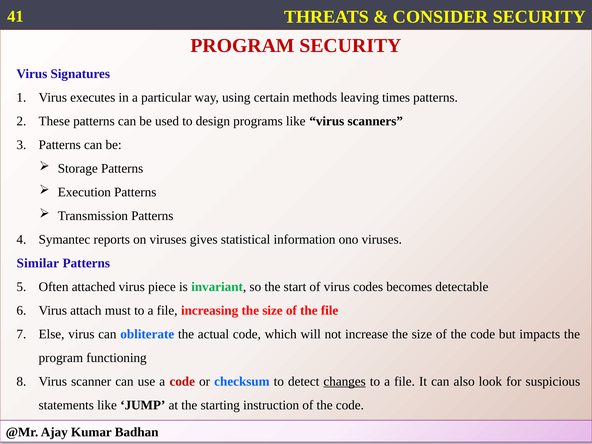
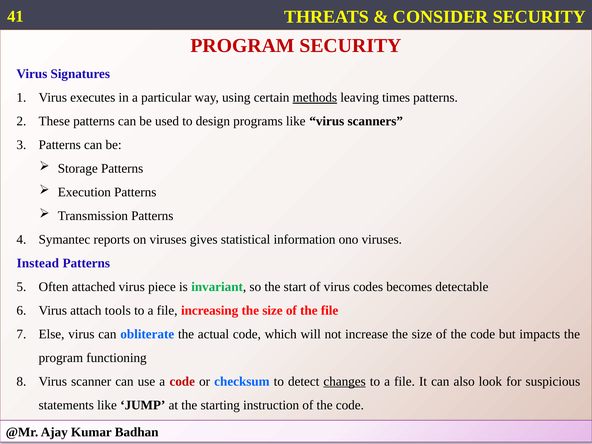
methods underline: none -> present (315, 98)
Similar: Similar -> Instead (38, 263)
must: must -> tools (118, 310)
